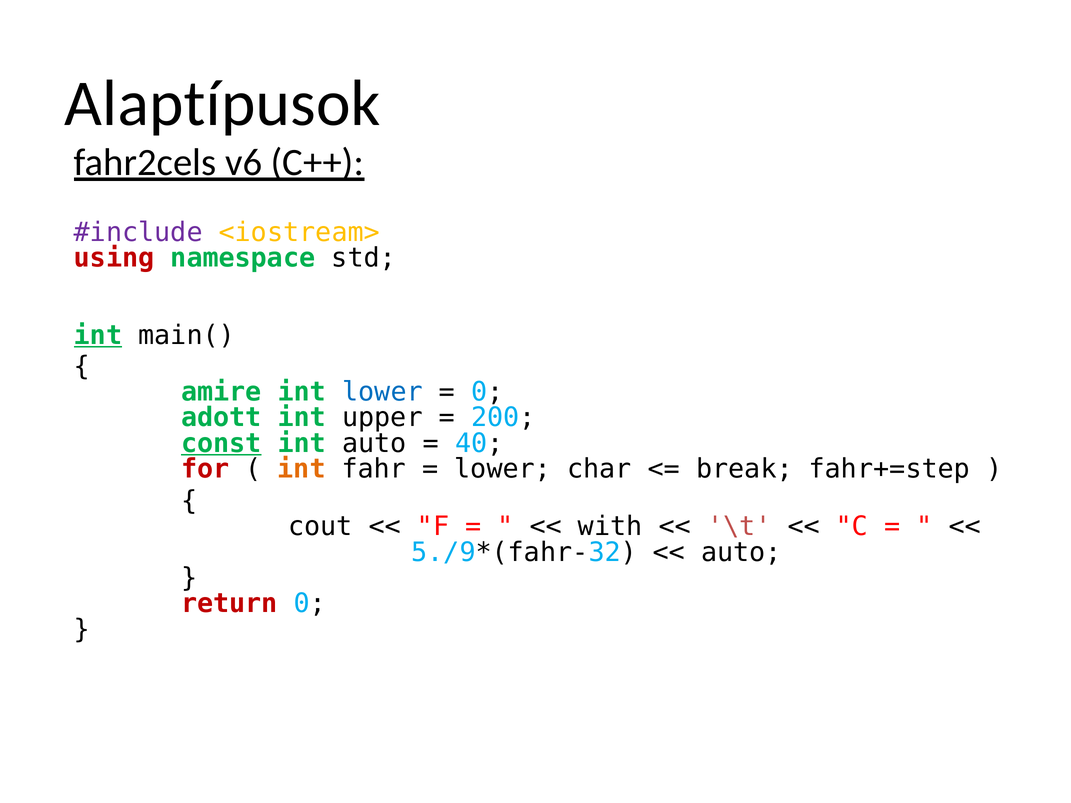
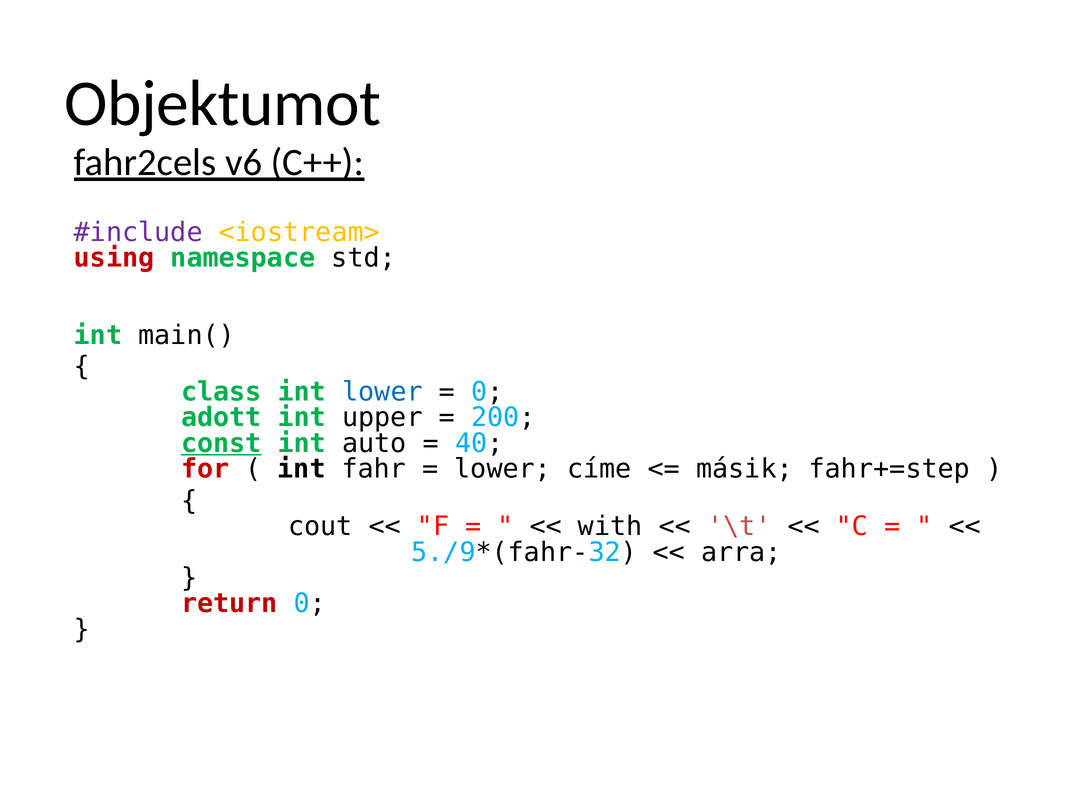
Alaptípusok: Alaptípusok -> Objektumot (223, 104)
int underline: present -> none (98, 335)
amire: amire -> class (221, 392)
int colour: orange -> black (302, 469)
char: char -> címe (599, 469)
break: break -> másik (744, 469)
auto: auto -> arra (741, 552)
